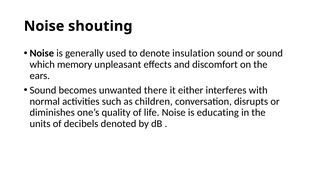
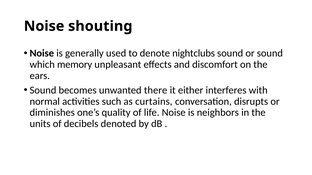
insulation: insulation -> nightclubs (194, 53)
children: children -> curtains (154, 102)
educating: educating -> neighbors (218, 113)
